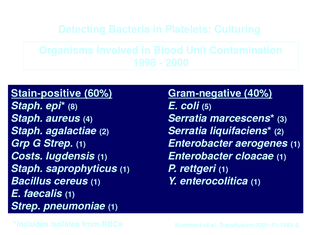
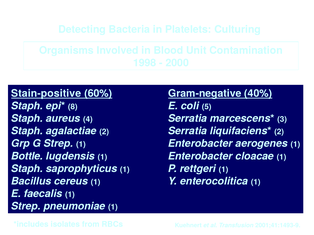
Costs: Costs -> Bottle (27, 156)
